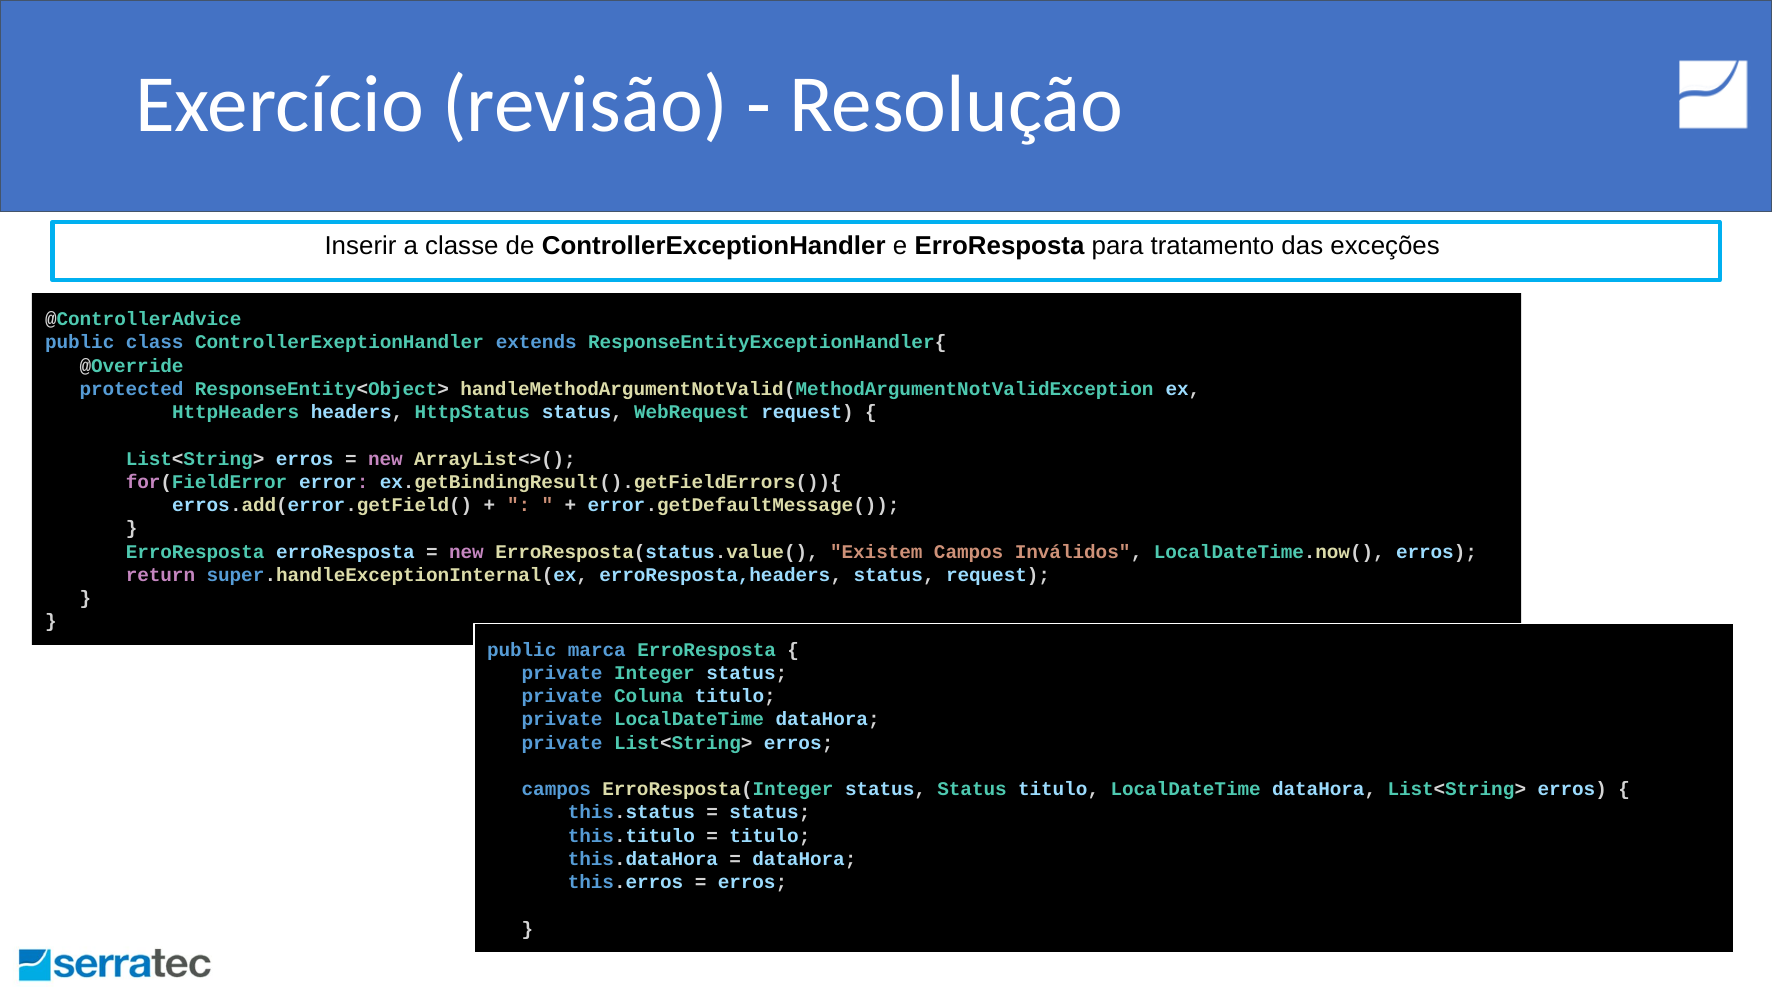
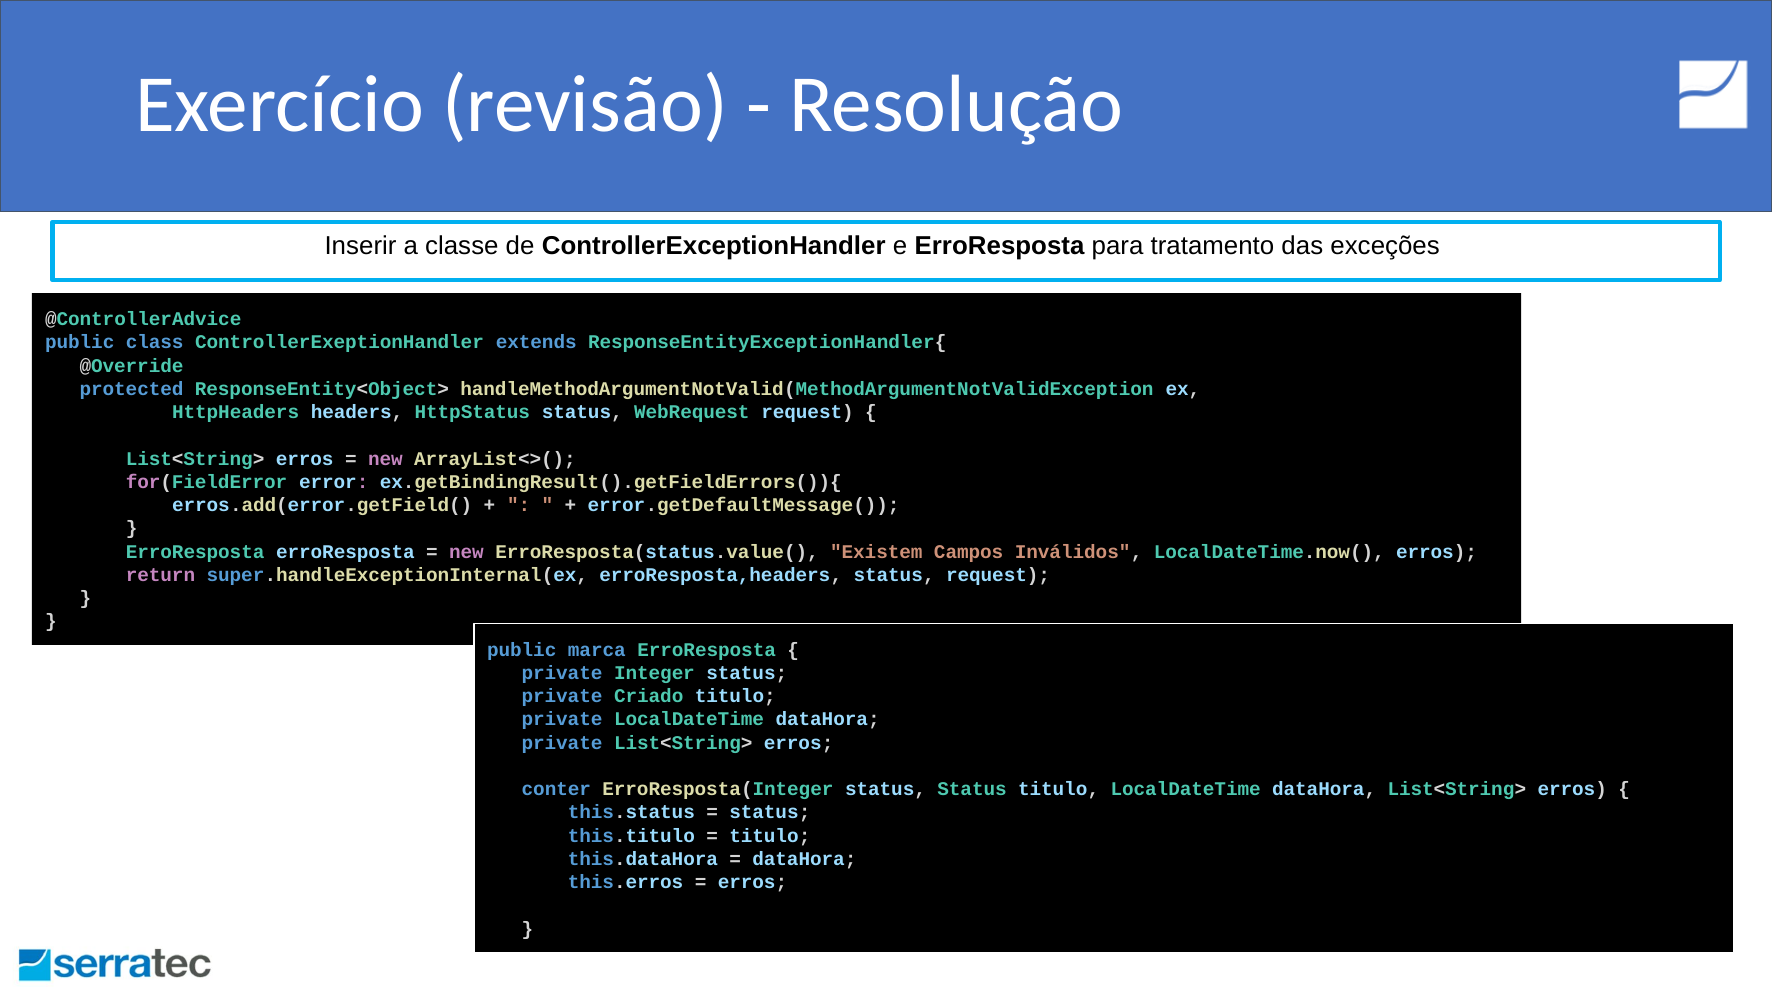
Coluna: Coluna -> Criado (649, 696)
campos: campos -> conter (556, 789)
